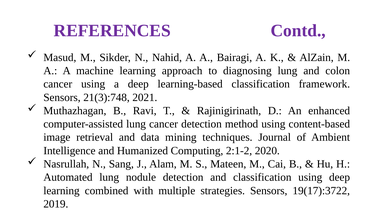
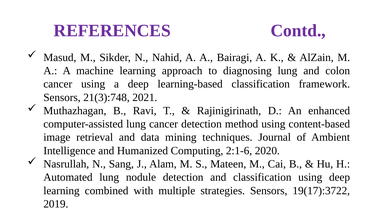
2:1-2: 2:1-2 -> 2:1-6 (239, 150)
